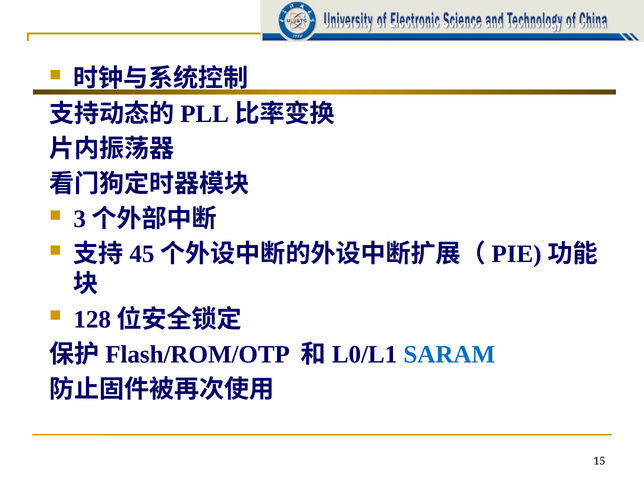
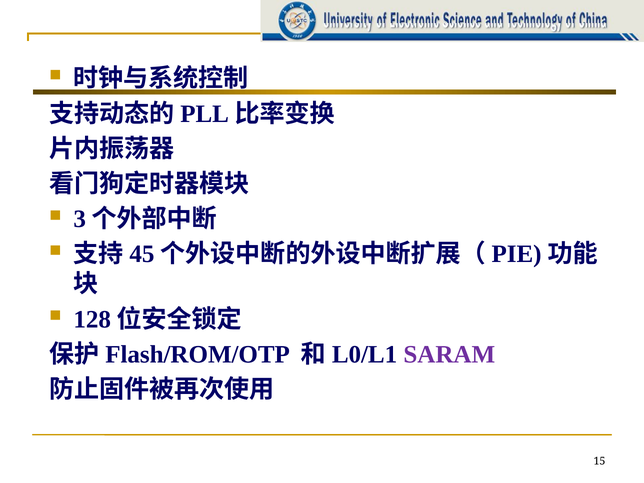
SARAM colour: blue -> purple (449, 354)
